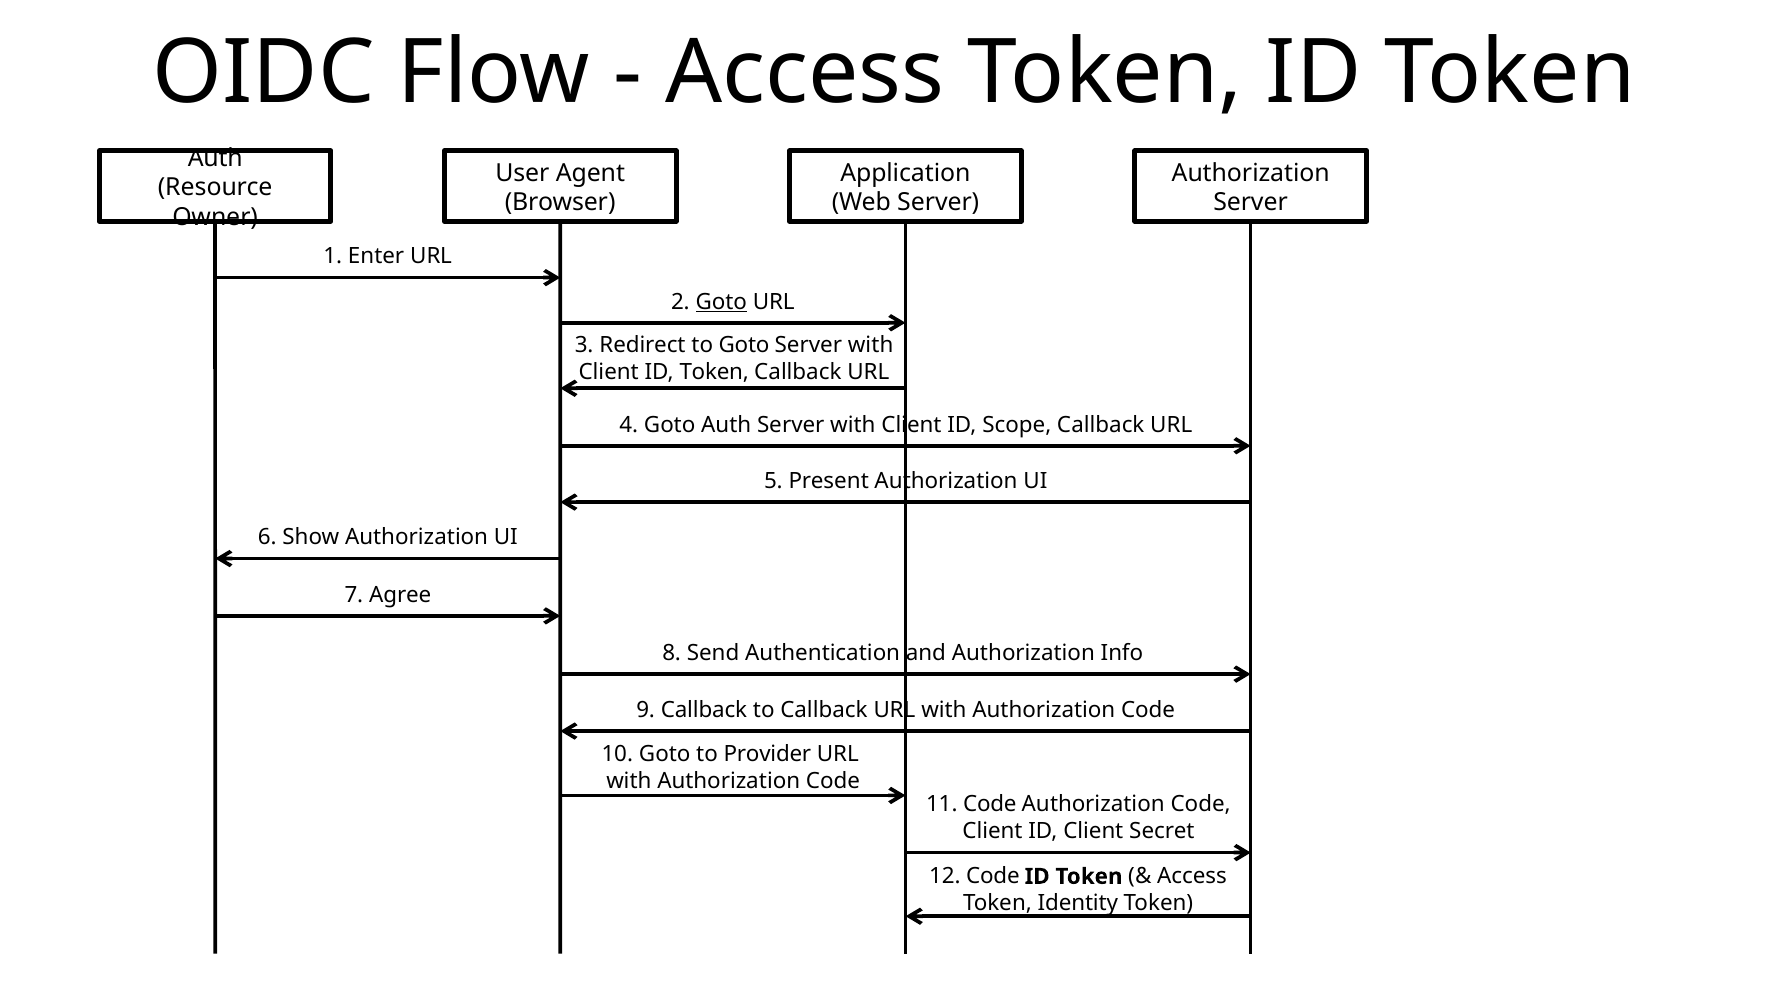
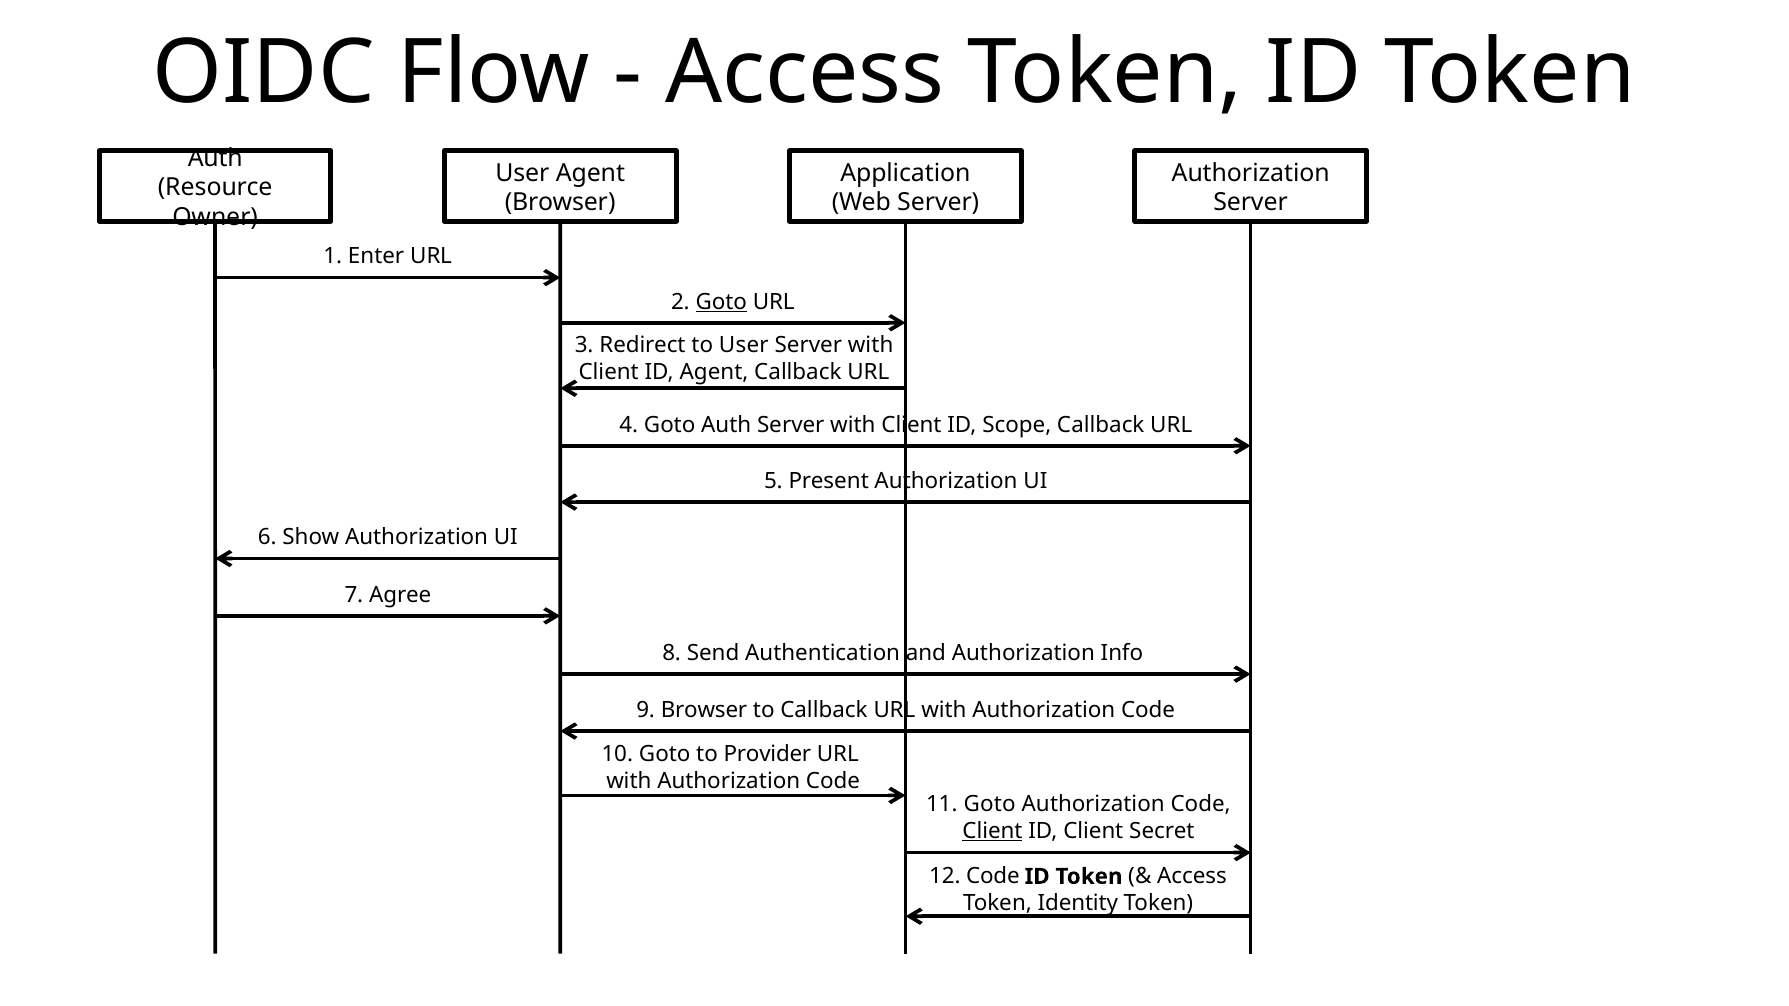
to Goto: Goto -> User (744, 345)
Client ID Token: Token -> Agent (714, 372)
9 Callback: Callback -> Browser (704, 710)
11 Code: Code -> Goto (990, 805)
Client underline: none -> present (992, 831)
